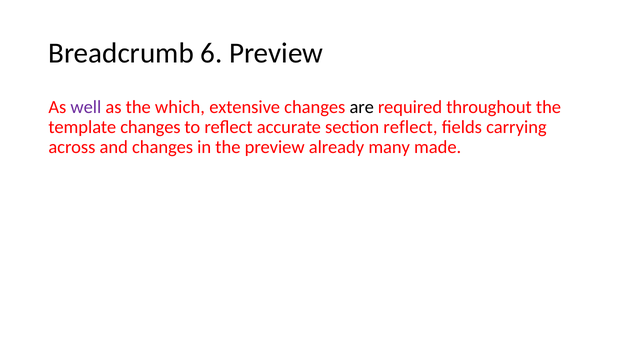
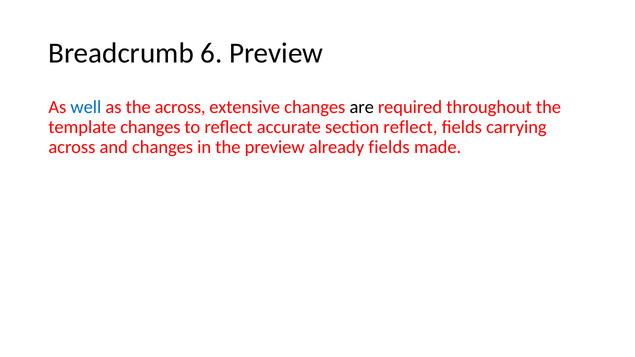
well colour: purple -> blue (86, 107)
the which: which -> across (180, 107)
already many: many -> fields (389, 147)
